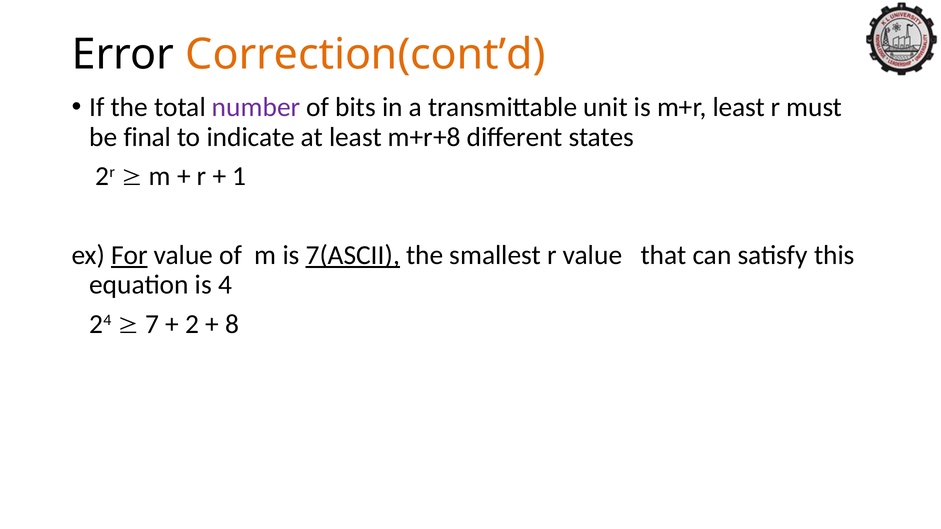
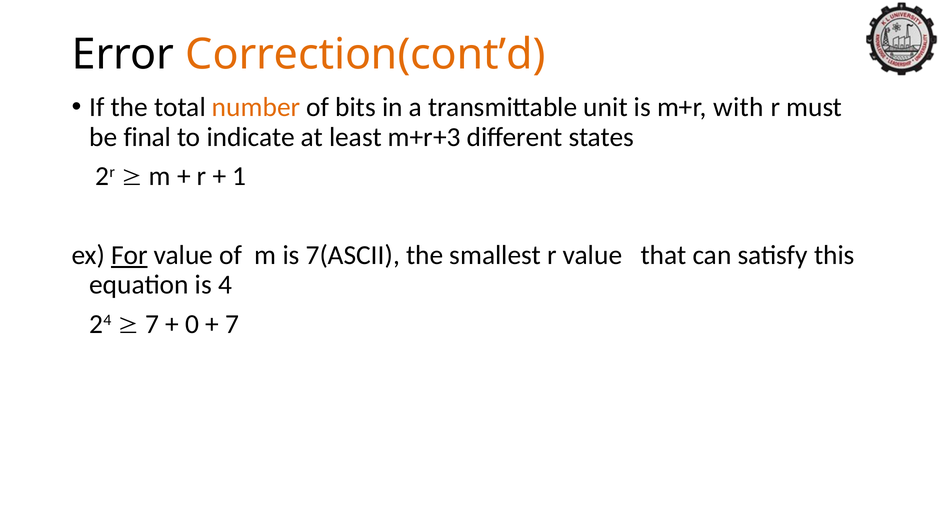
number colour: purple -> orange (256, 107)
m+r least: least -> with (739, 107)
m+r+8: m+r+8 -> m+r+3 (424, 137)
7(ASCII underline: present -> none (353, 255)
2: 2 -> 0 (192, 325)
8: 8 -> 7 (232, 325)
